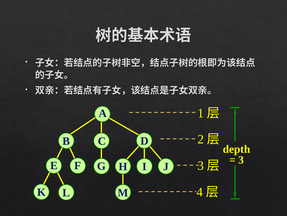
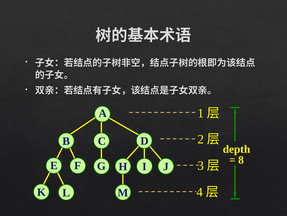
3: 3 -> 8 (241, 159)
